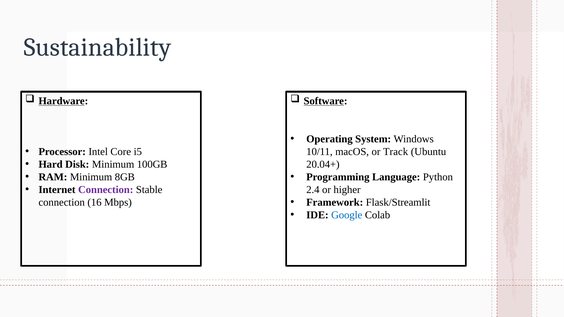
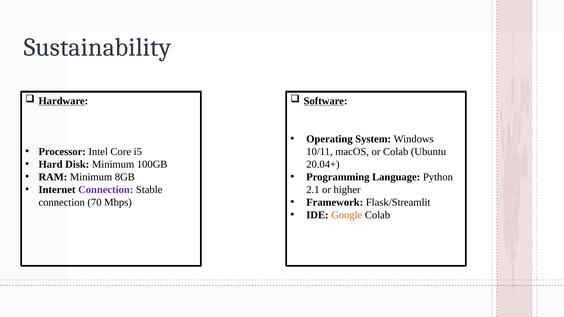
or Track: Track -> Colab (396, 152)
2.4: 2.4 -> 2.1 (313, 190)
16: 16 -> 70 (95, 202)
Google colour: blue -> orange (347, 215)
